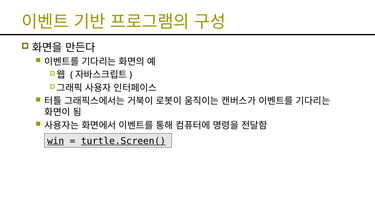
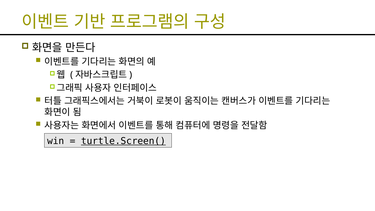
win underline: present -> none (56, 141)
